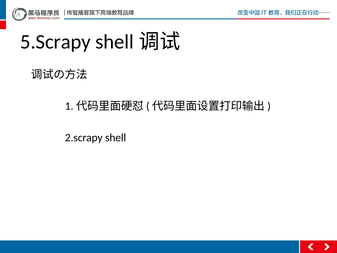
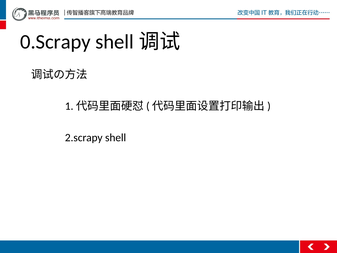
5.Scrapy: 5.Scrapy -> 0.Scrapy (55, 42)
